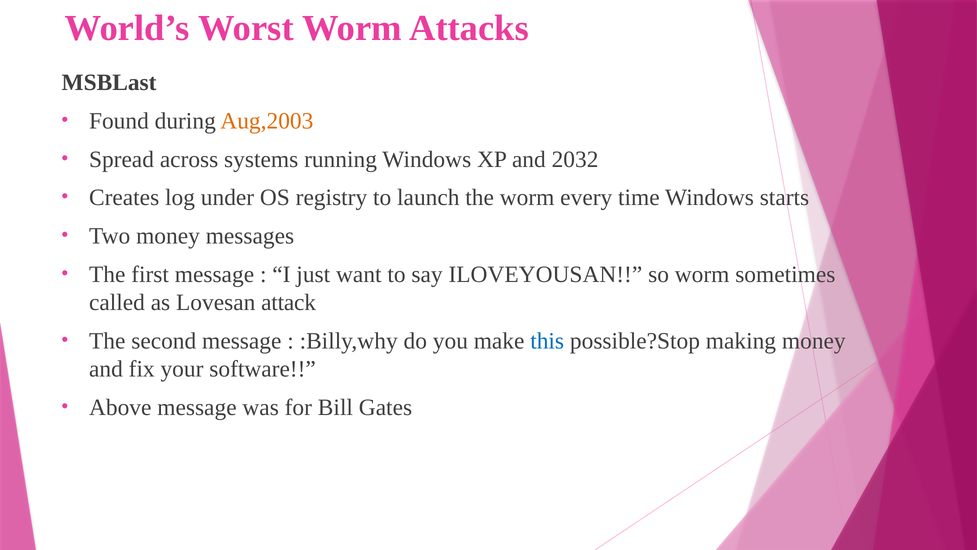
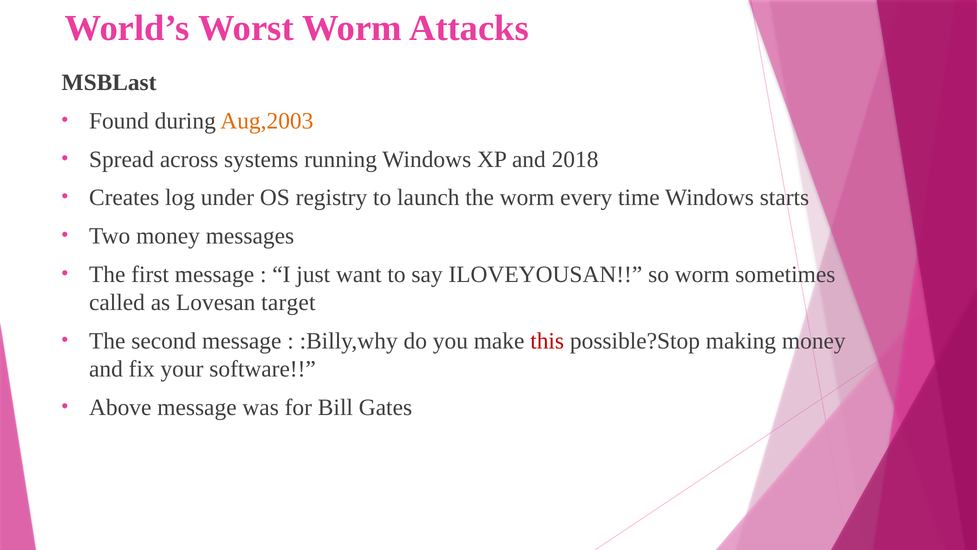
2032: 2032 -> 2018 (575, 159)
attack: attack -> target (288, 302)
this colour: blue -> red (547, 341)
